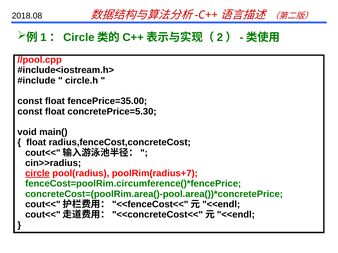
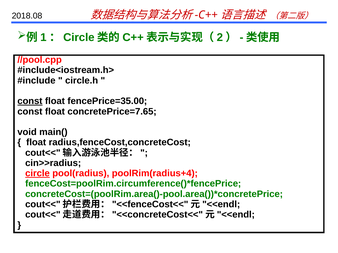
const underline: none -> present (30, 101)
concretePrice=5.30: concretePrice=5.30 -> concretePrice=7.65 (112, 112)
poolRim(radius+7: poolRim(radius+7 -> poolRim(radius+4 (155, 174)
